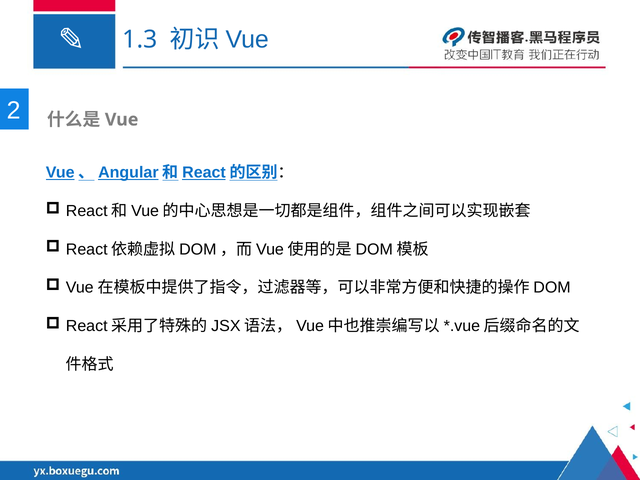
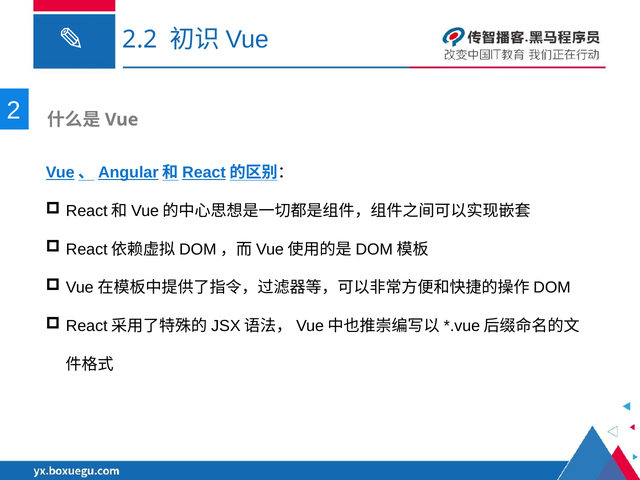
1.3: 1.3 -> 2.2 (140, 40)
